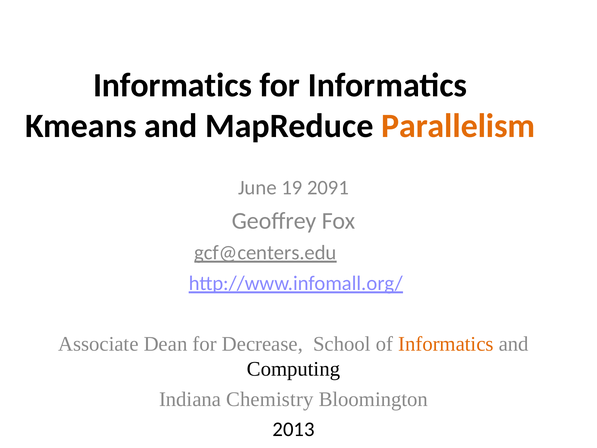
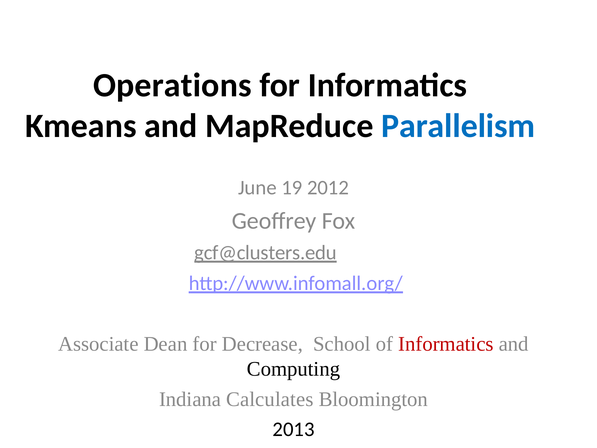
Informatics: Informatics -> Operations (172, 85)
Parallelism colour: orange -> blue (458, 126)
2091: 2091 -> 2012 (328, 188)
gcf@centers.edu: gcf@centers.edu -> gcf@clusters.edu (265, 253)
Informatics colour: orange -> red (446, 344)
Chemistry: Chemistry -> Calculates (270, 399)
